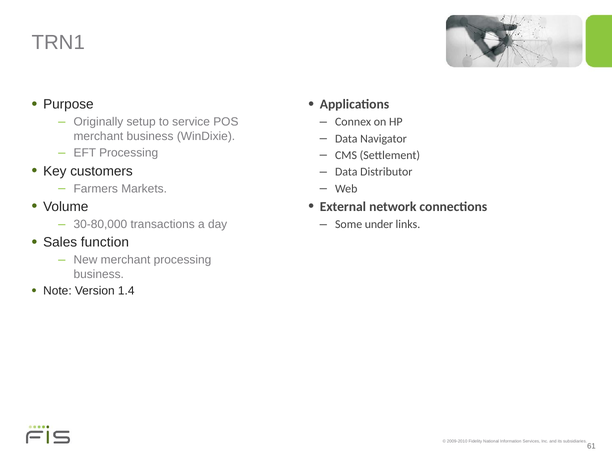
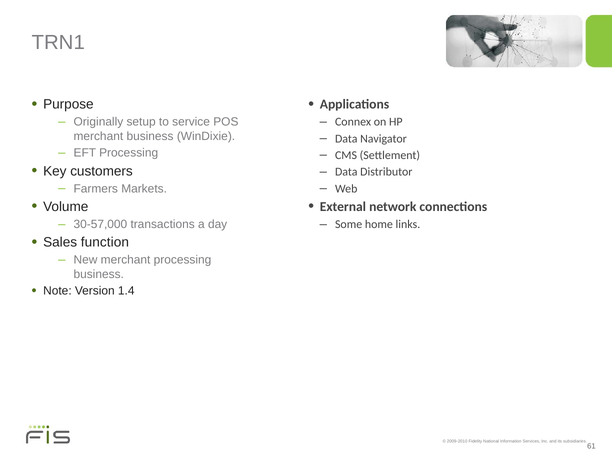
30-80,000: 30-80,000 -> 30-57,000 (100, 224)
under: under -> home (379, 224)
